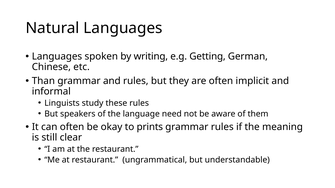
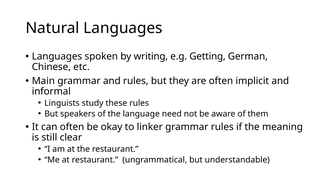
Than: Than -> Main (43, 81)
prints: prints -> linker (150, 127)
